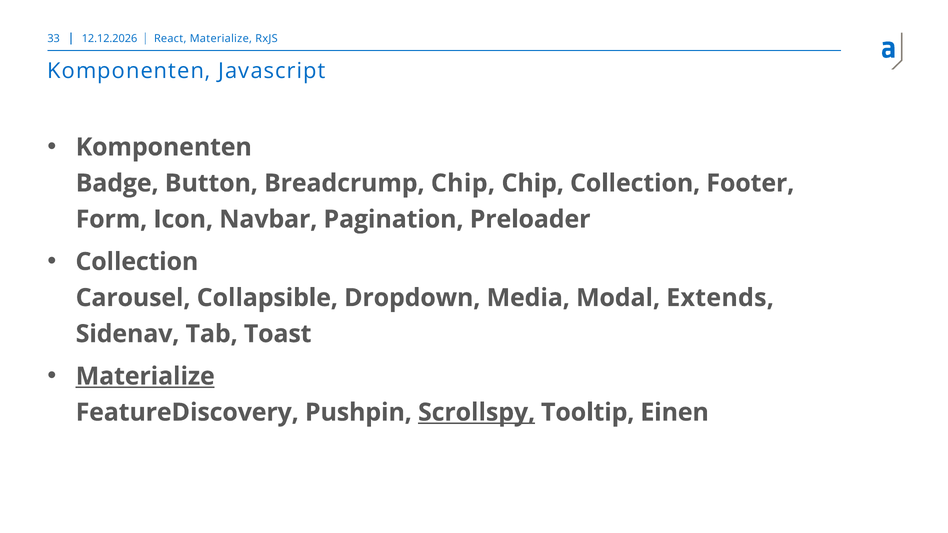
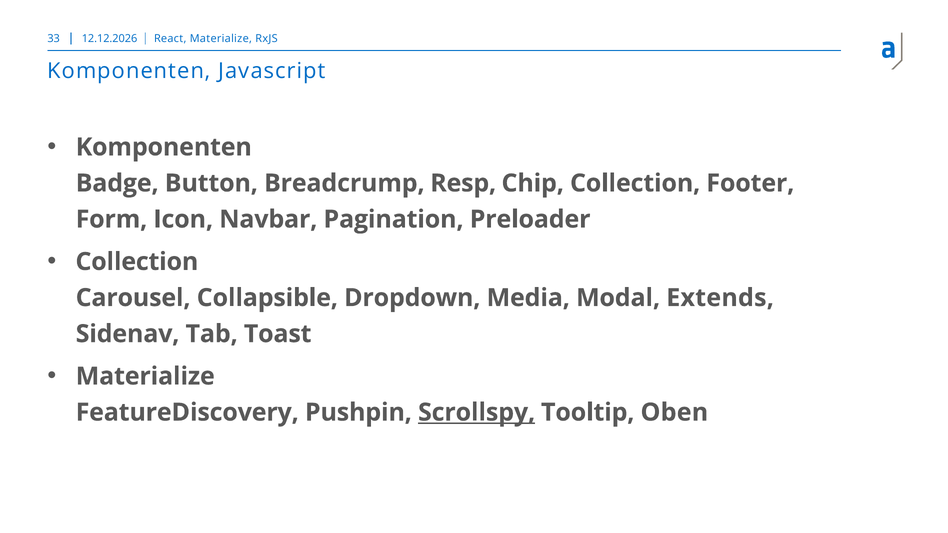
Breadcrump Chip: Chip -> Resp (463, 183)
Materialize underline: present -> none (145, 376)
Einen: Einen -> Oben (674, 412)
